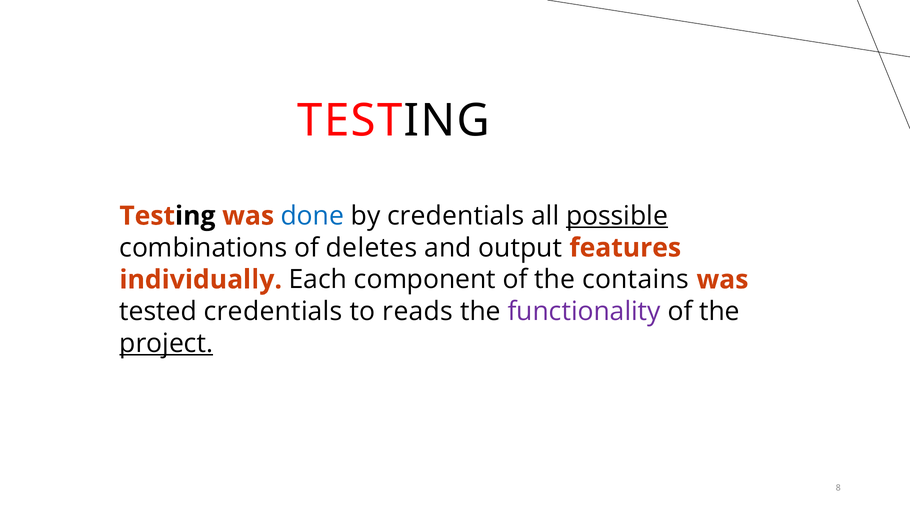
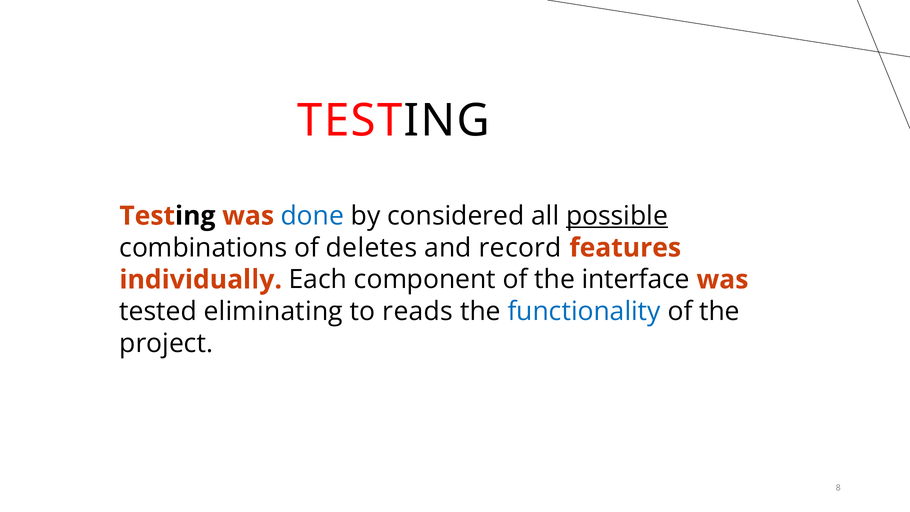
by credentials: credentials -> considered (456, 216)
output: output -> record (520, 248)
contains: contains -> interface (636, 280)
tested credentials: credentials -> eliminating (273, 311)
functionality colour: purple -> blue (584, 311)
project underline: present -> none (166, 343)
